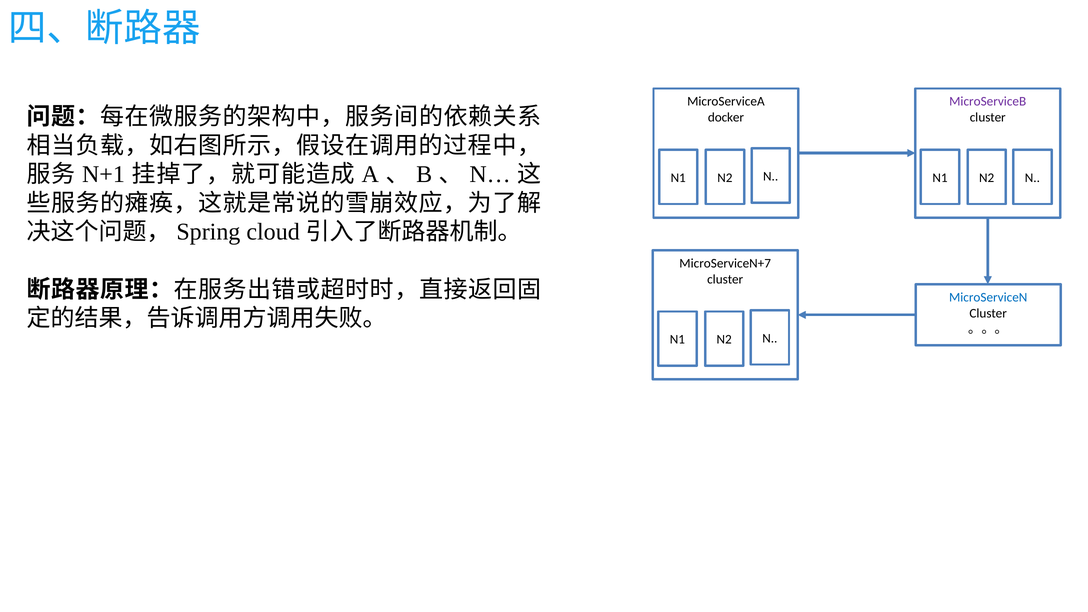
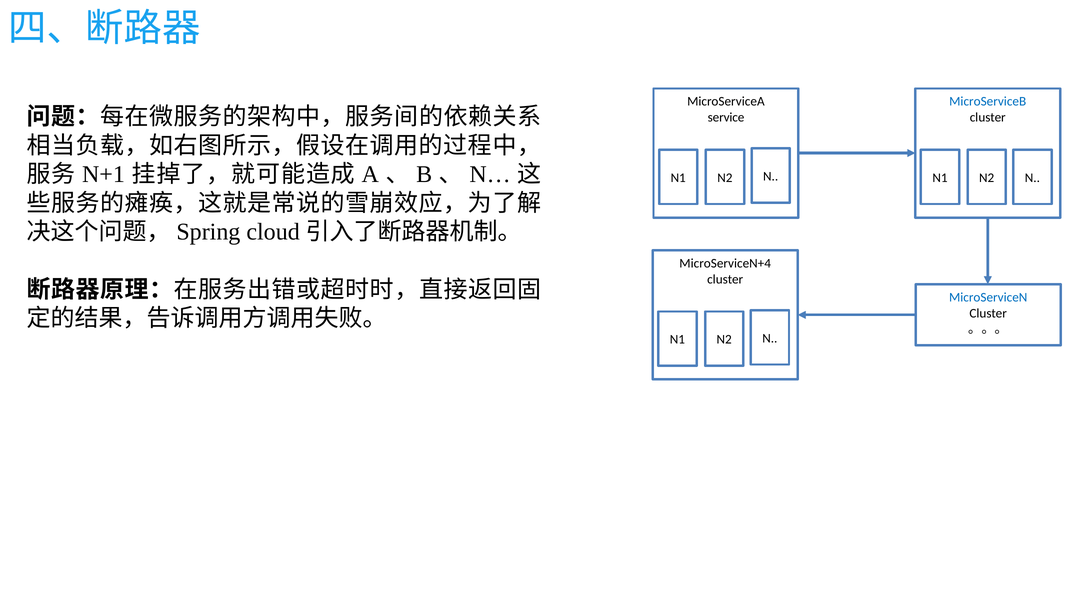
MicroServiceB colour: purple -> blue (988, 102)
docker: docker -> service (726, 117)
MicroServiceN+7: MicroServiceN+7 -> MicroServiceN+4 (725, 263)
